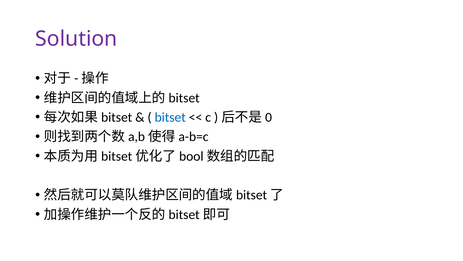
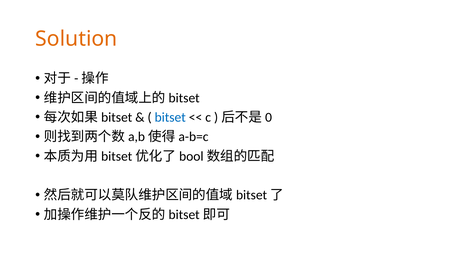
Solution colour: purple -> orange (76, 39)
